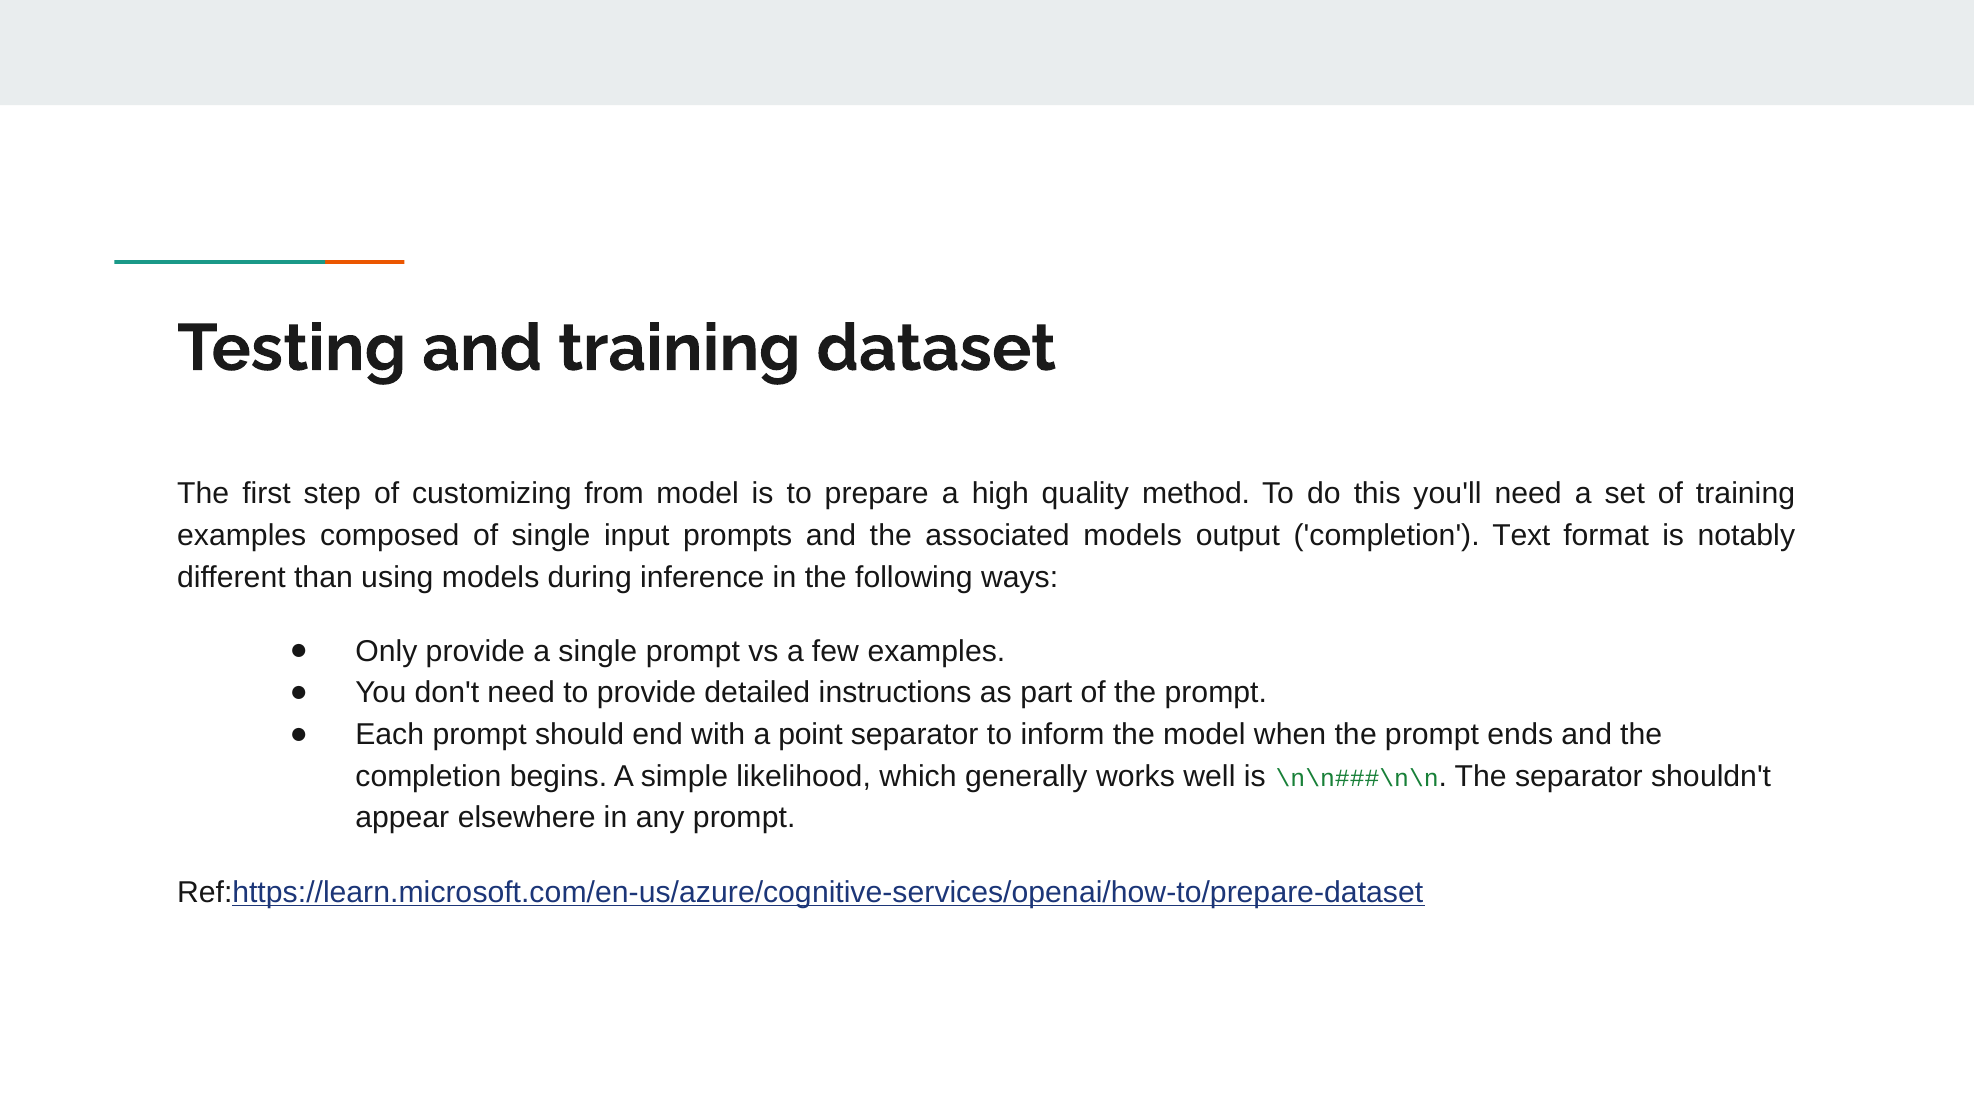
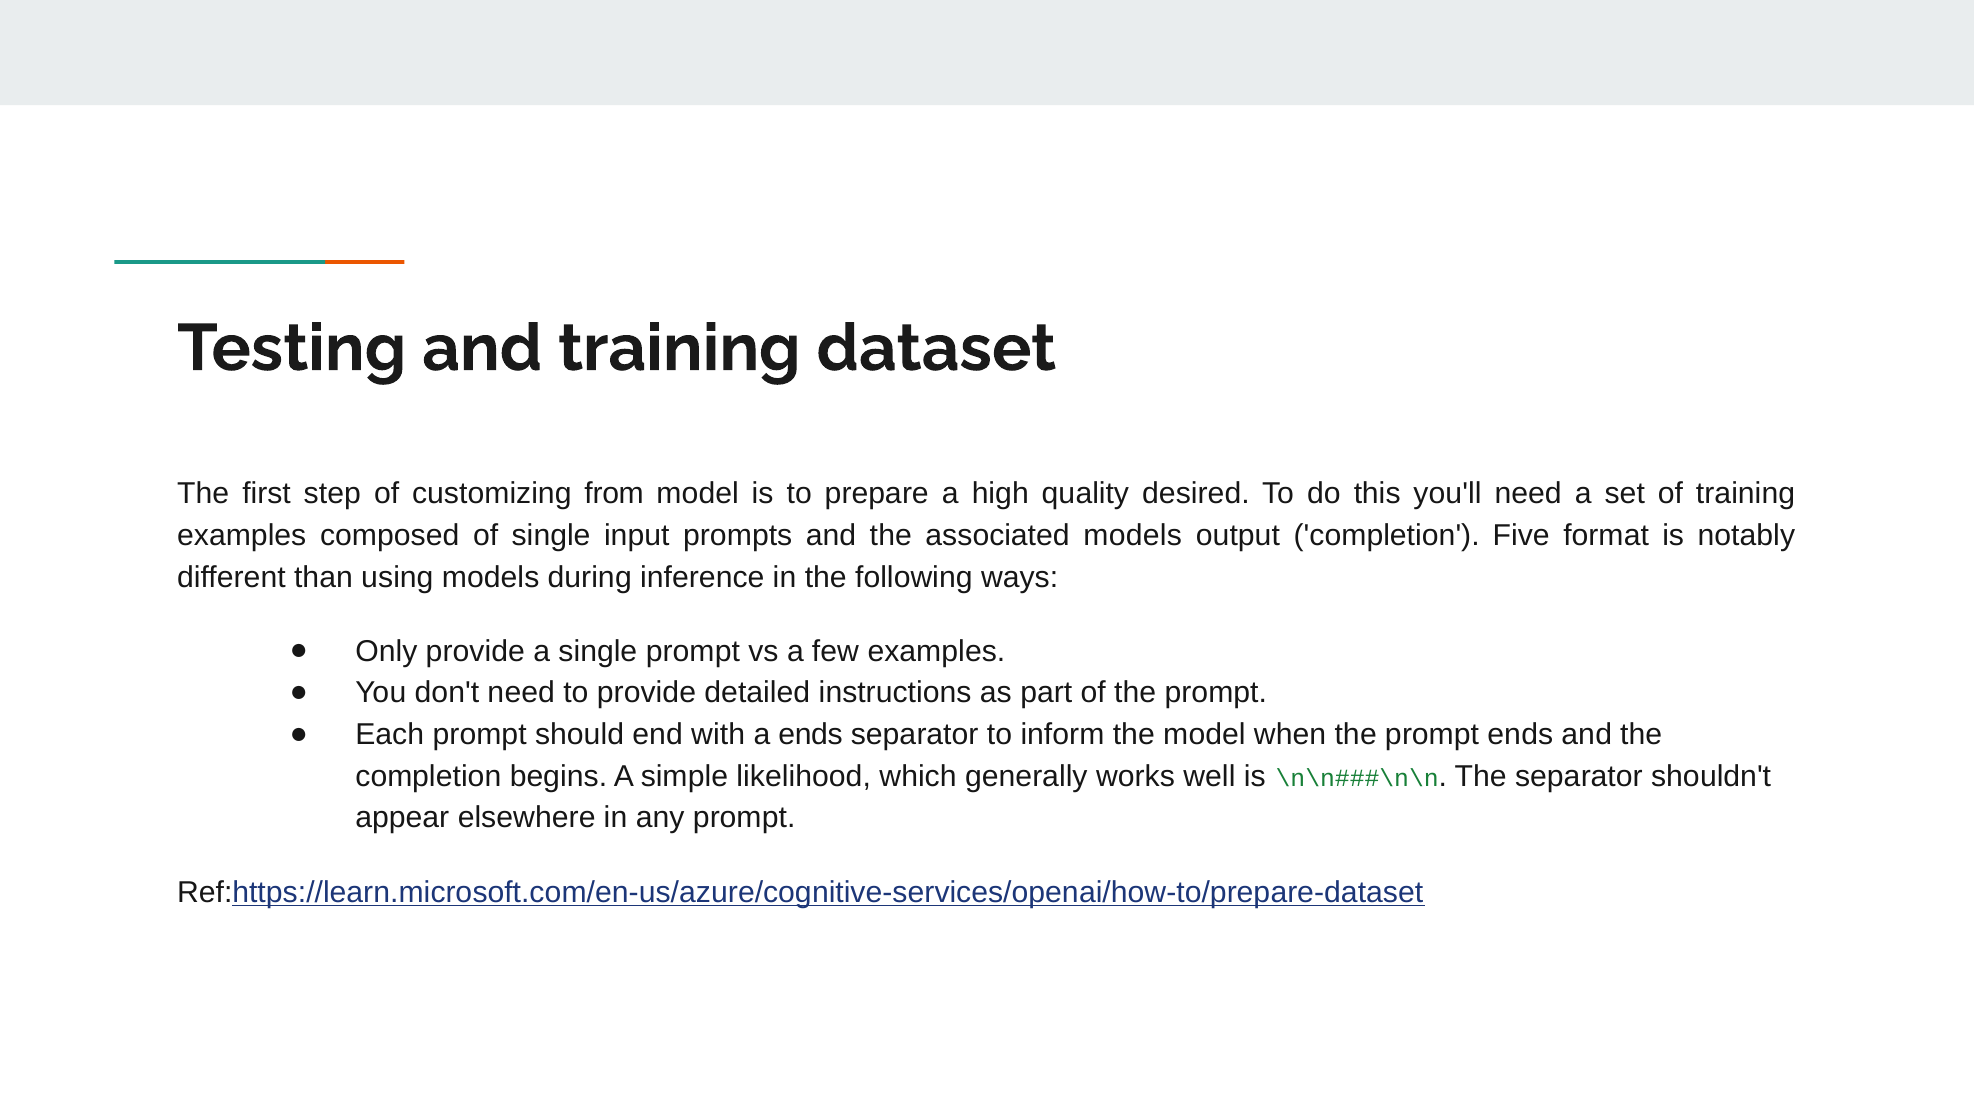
method: method -> desired (1196, 494)
Text: Text -> Five (1521, 536)
a point: point -> ends (811, 735)
